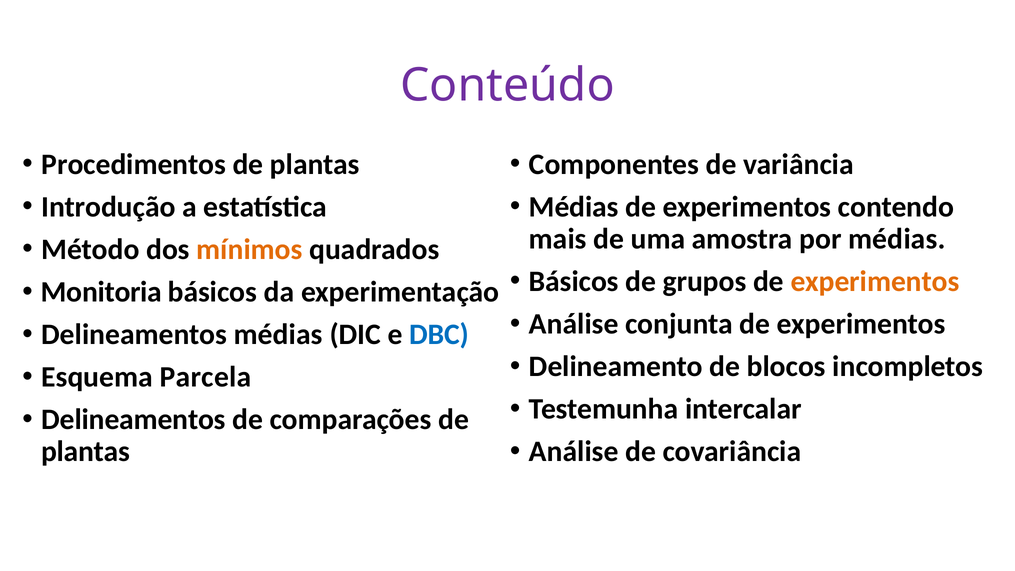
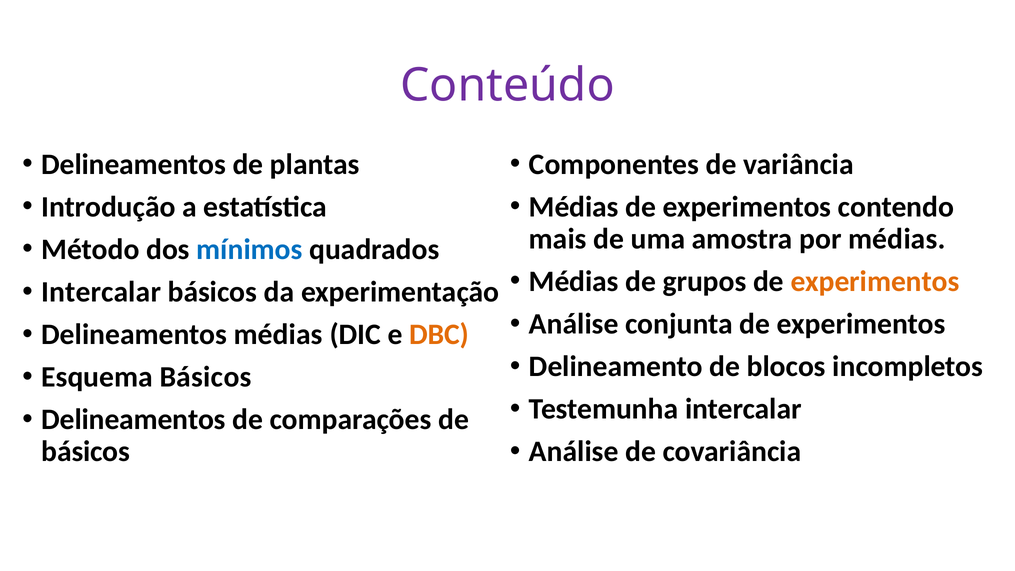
Procedimentos: Procedimentos -> Delineamentos (134, 164)
mínimos colour: orange -> blue (249, 249)
Básicos: Básicos -> Médias (574, 281)
Monitoria: Monitoria -> Intercalar (101, 292)
DBC colour: blue -> orange (439, 334)
Esquema Parcela: Parcela -> Básicos (206, 377)
plantas: plantas -> básicos (86, 452)
